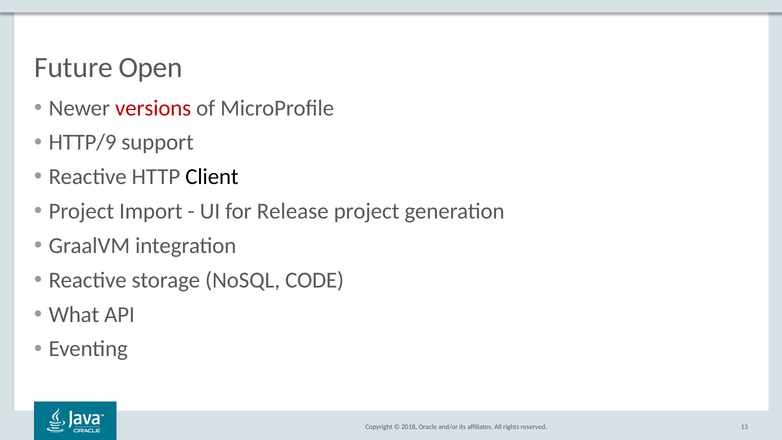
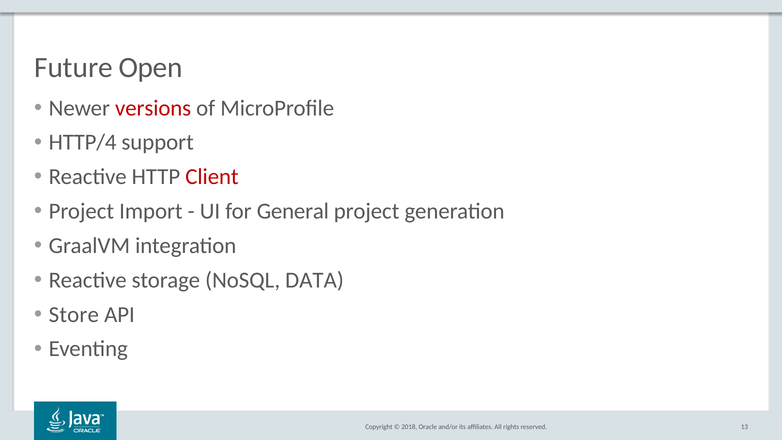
HTTP/9: HTTP/9 -> HTTP/4 (83, 142)
Client colour: black -> red (212, 177)
Release: Release -> General (293, 211)
CODE: CODE -> DATA (314, 280)
What: What -> Store (74, 315)
